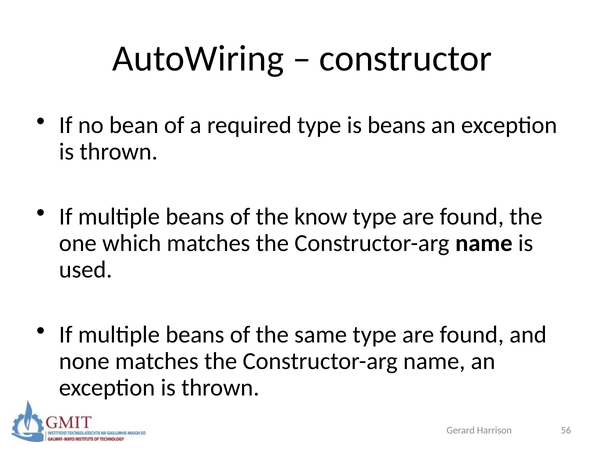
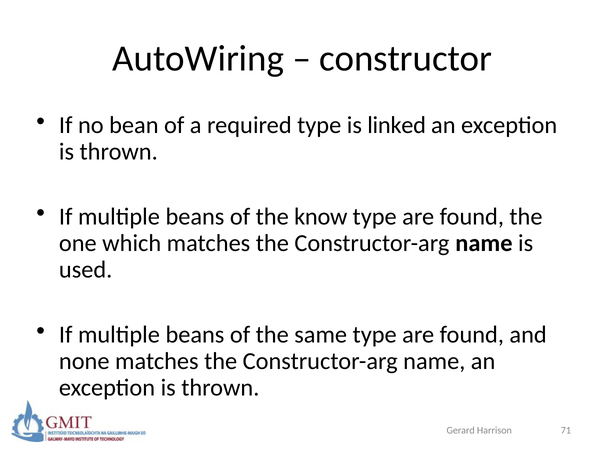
is beans: beans -> linked (397, 125)
56: 56 -> 71 (566, 430)
